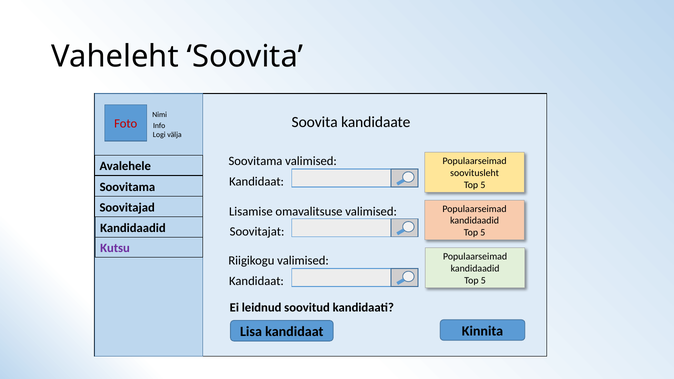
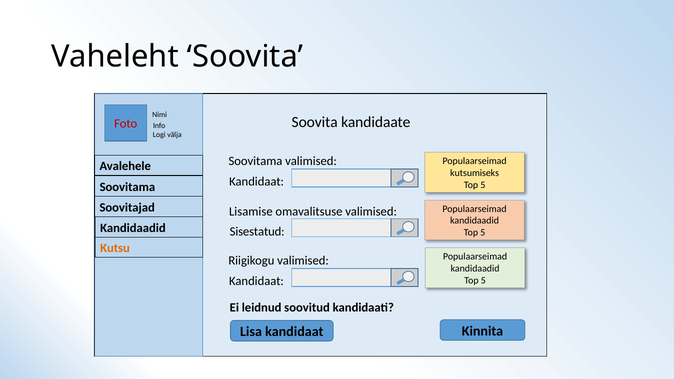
soovitusleht: soovitusleht -> kutsumiseks (475, 173)
Soovitajat: Soovitajat -> Sisestatud (257, 232)
Kutsu colour: purple -> orange (115, 248)
